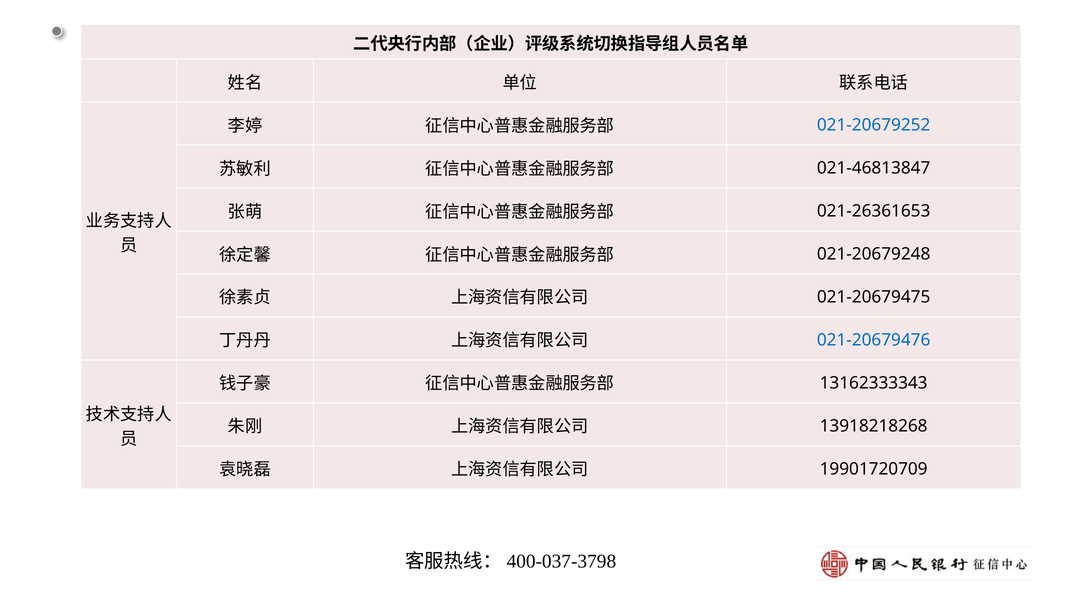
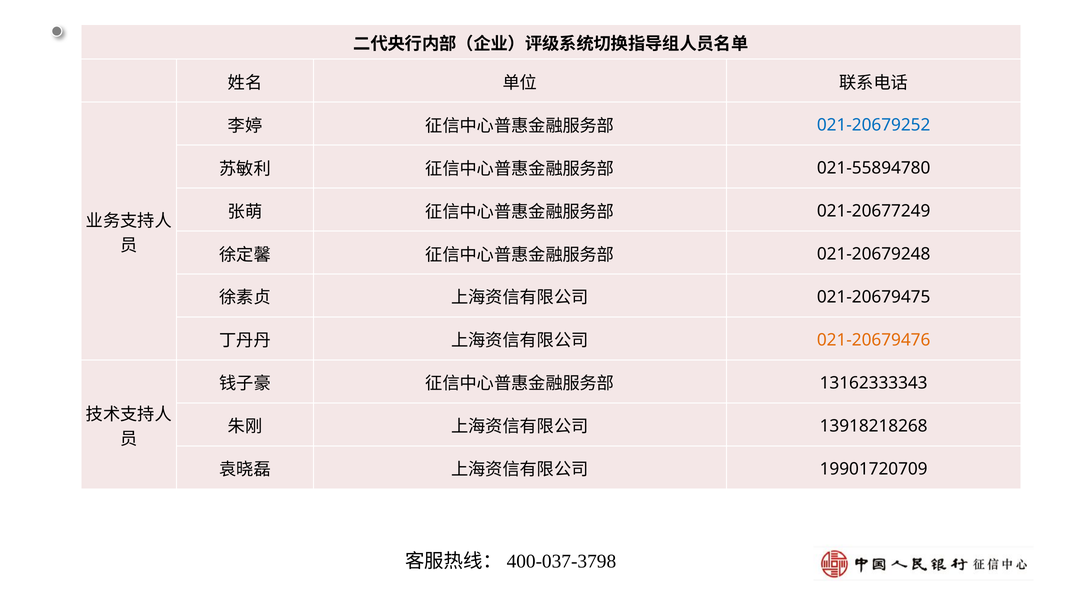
021-46813847: 021-46813847 -> 021-55894780 (874, 168)
021-26361653: 021-26361653 -> 021-20677249 (874, 211)
021-20679476 colour: blue -> orange (874, 340)
